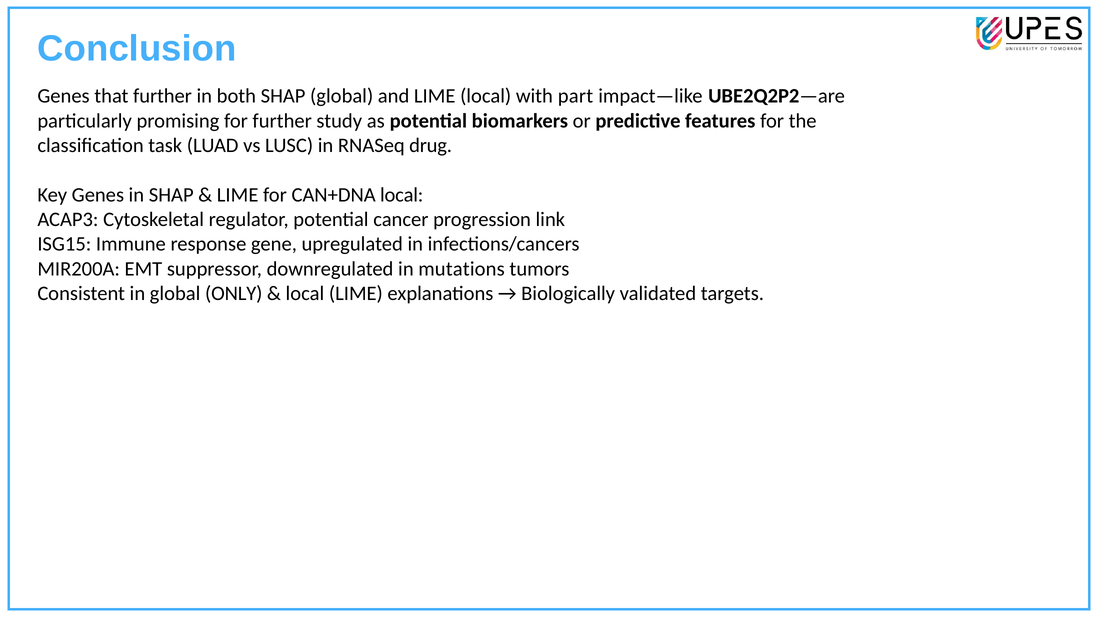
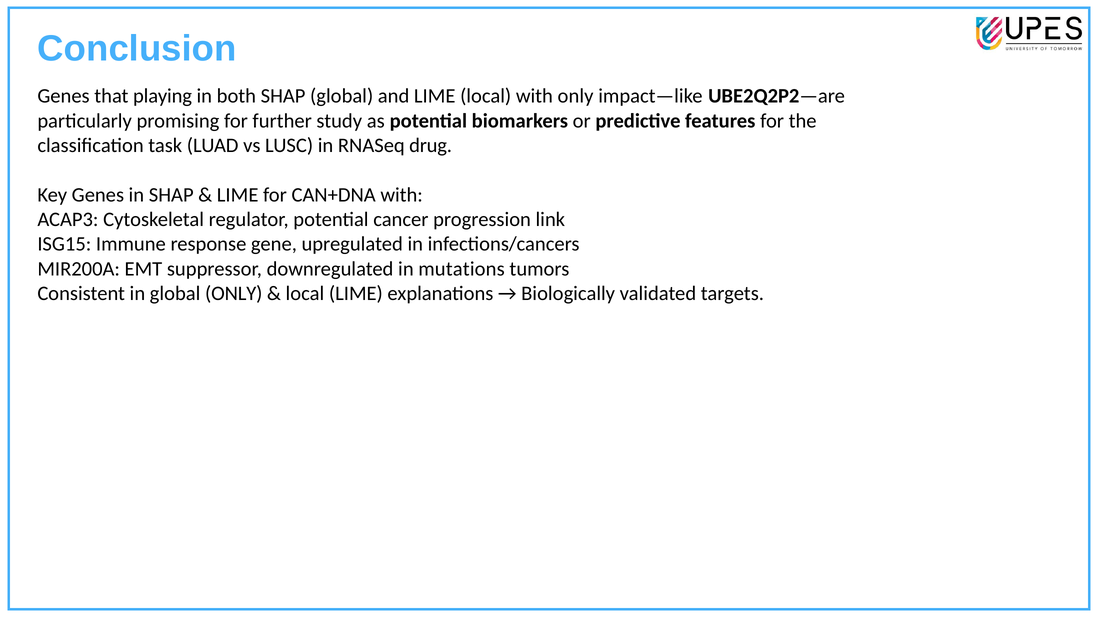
that further: further -> playing (163, 96)
with part: part -> only (576, 96)
CAN+DNA local: local -> with (402, 195)
